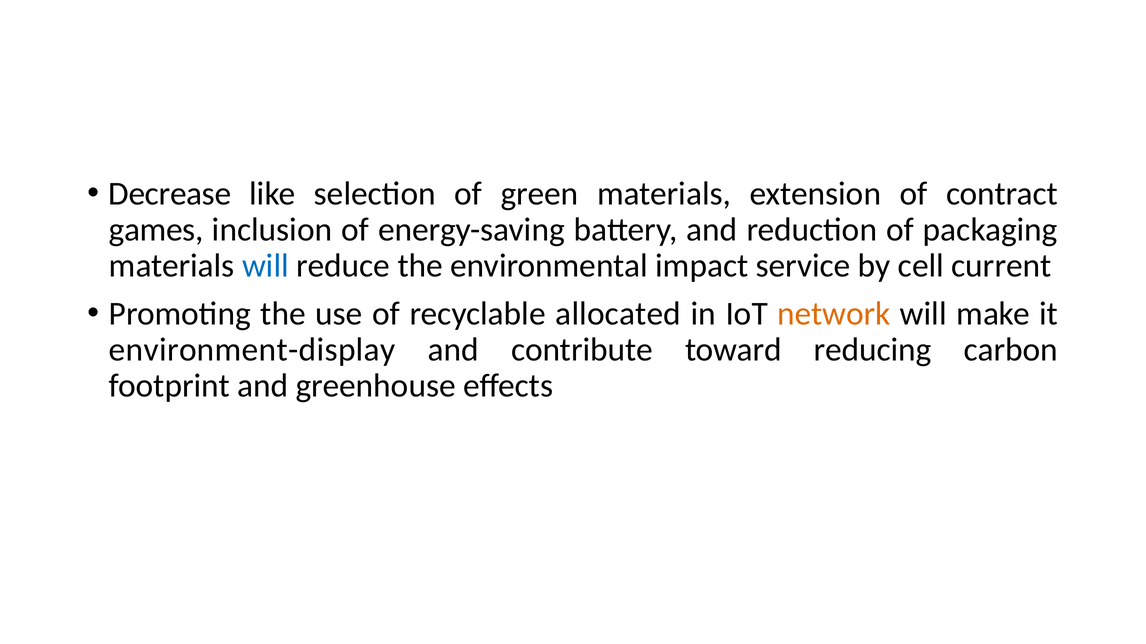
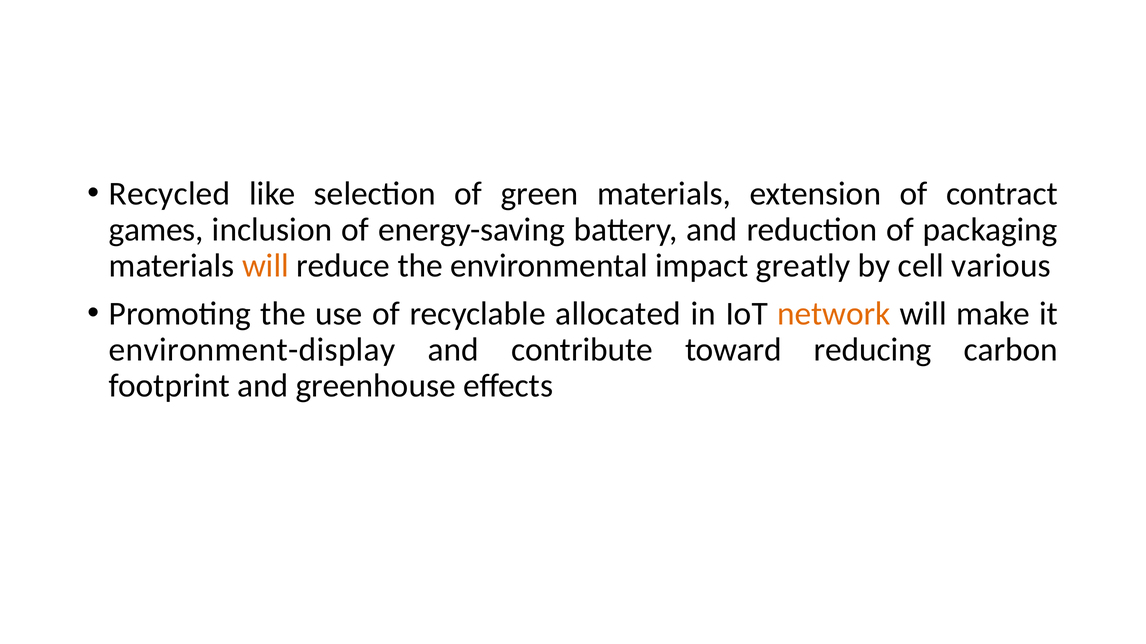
Decrease: Decrease -> Recycled (170, 194)
will colour: blue -> orange (266, 266)
service: service -> greatly (803, 266)
current: current -> various (1001, 266)
